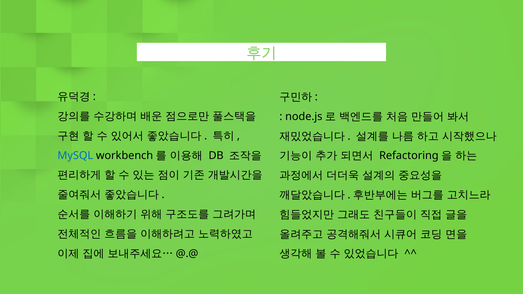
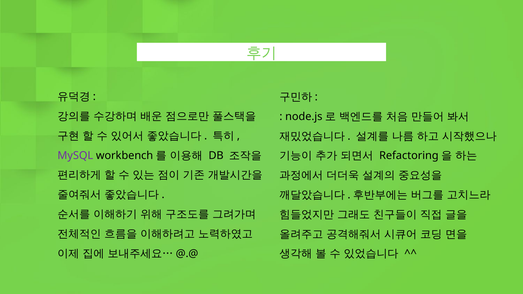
MySQL colour: blue -> purple (75, 156)
